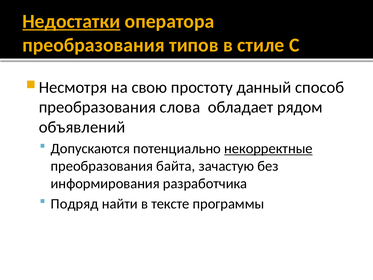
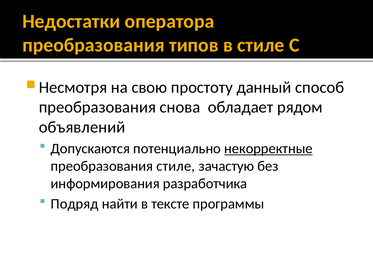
Недостатки underline: present -> none (71, 21)
слова: слова -> снова (180, 107)
преобразования байта: байта -> стиле (176, 166)
